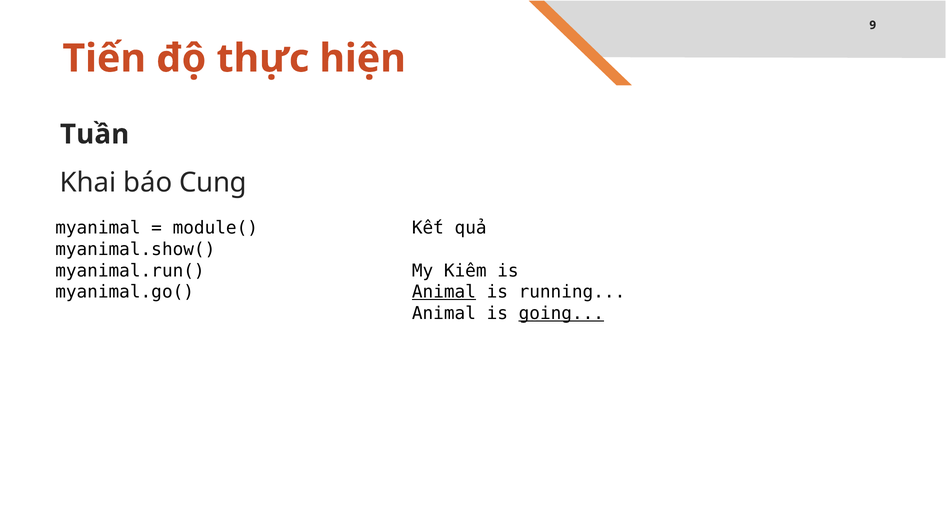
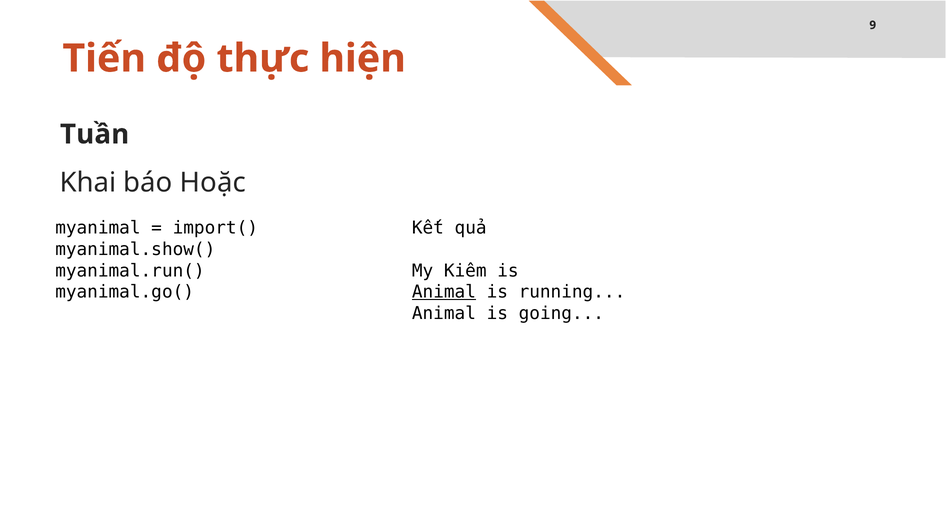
Cung: Cung -> Hoặc (213, 183)
module(: module( -> import( (215, 228)
going underline: present -> none (561, 313)
